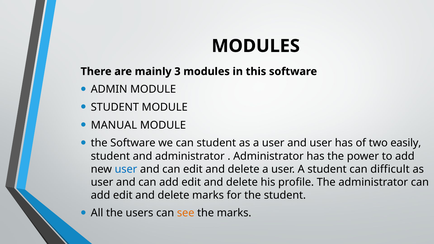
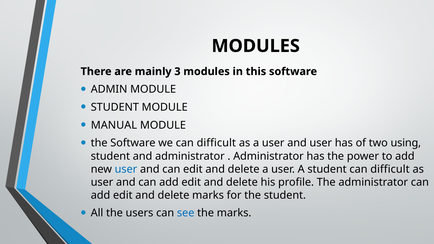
we can student: student -> difficult (216, 143)
easily: easily -> using (406, 143)
see colour: orange -> blue (186, 213)
